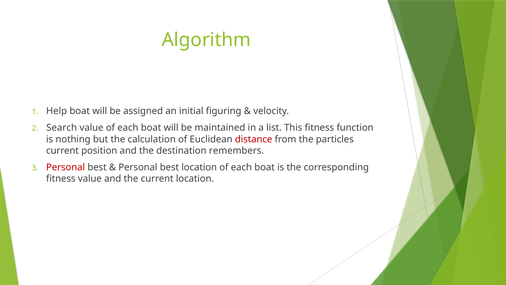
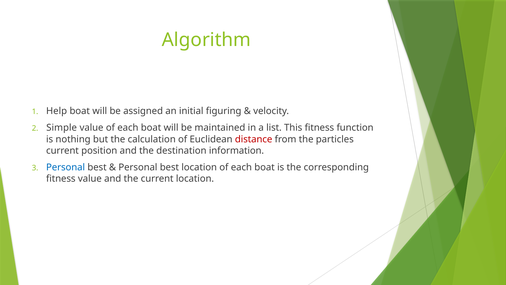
Search: Search -> Simple (62, 128)
remembers: remembers -> information (237, 150)
Personal colour: red -> blue (66, 167)
